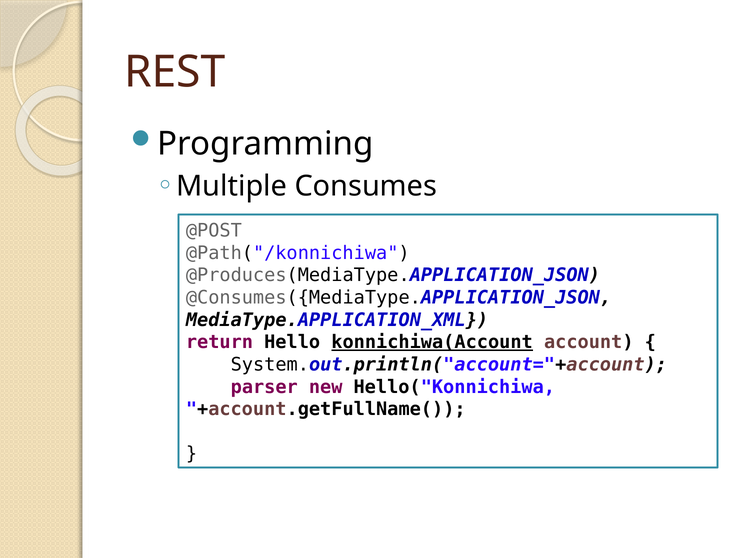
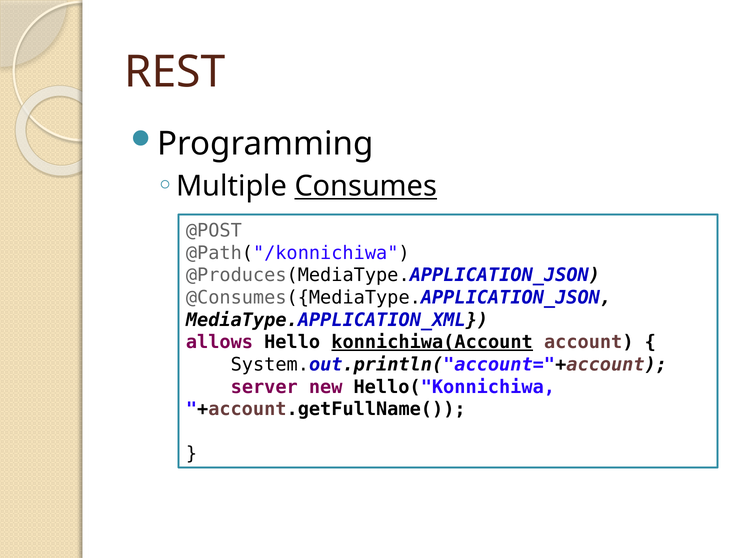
Consumes underline: none -> present (366, 186)
return: return -> allows (219, 342)
parser: parser -> server (264, 387)
